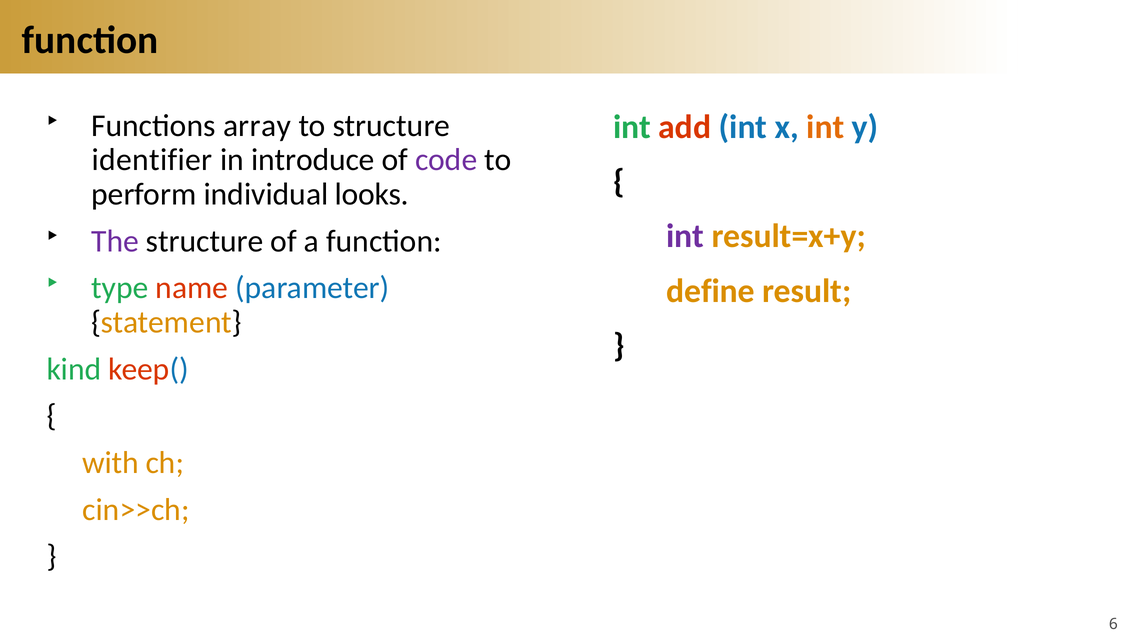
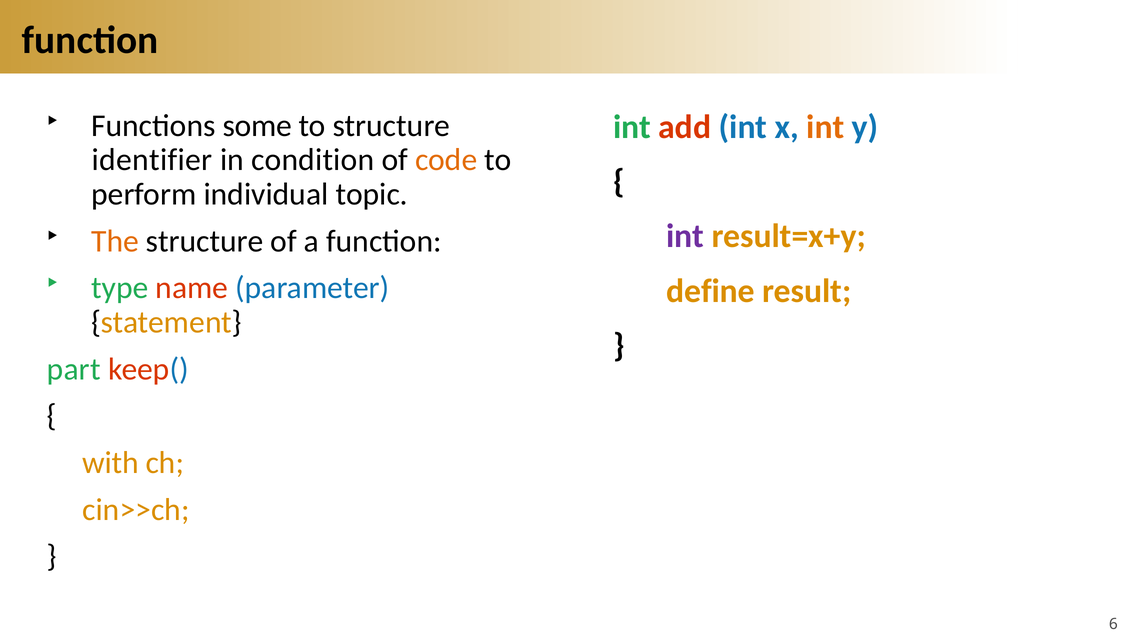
array: array -> some (257, 126)
introduce: introduce -> condition (313, 160)
code colour: purple -> orange (446, 160)
looks: looks -> topic (372, 194)
The colour: purple -> orange (115, 241)
kind: kind -> part (74, 369)
